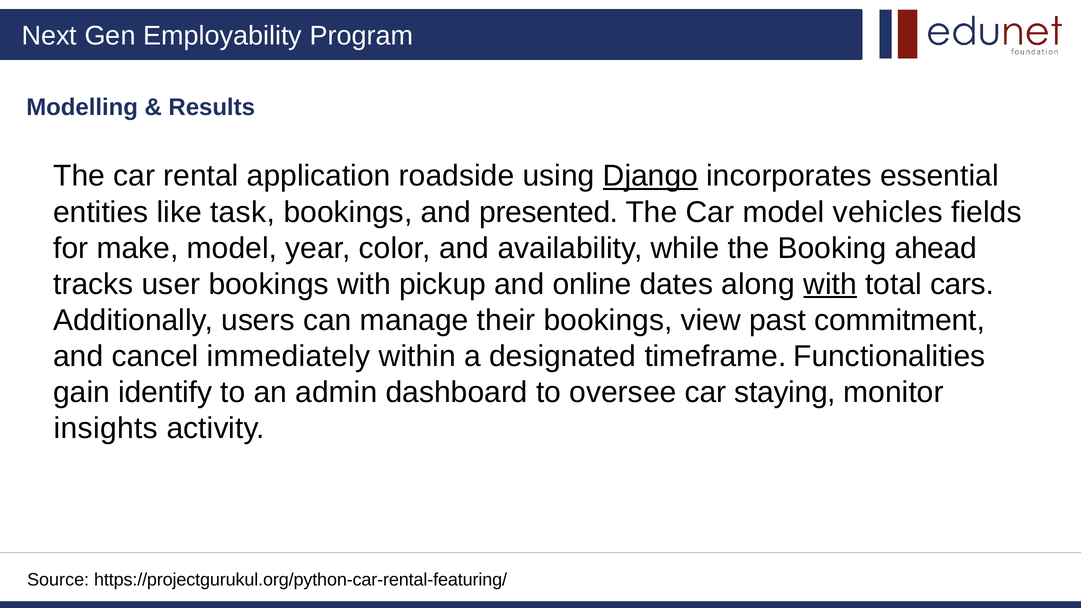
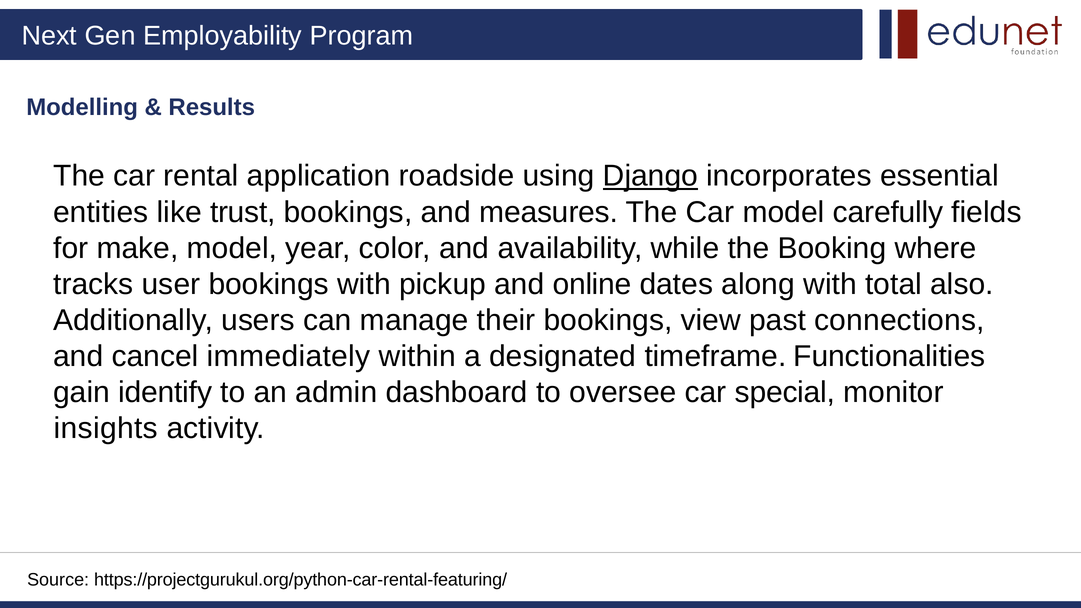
task: task -> trust (243, 212)
presented: presented -> measures (549, 212)
vehicles: vehicles -> carefully (888, 212)
ahead: ahead -> where (936, 248)
with underline: present -> none (830, 284)
cars: cars -> also (962, 284)
commitment: commitment -> connections (899, 320)
staying: staying -> special (785, 392)
